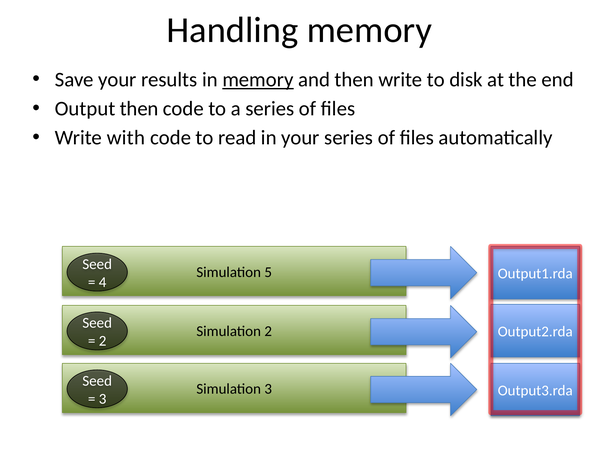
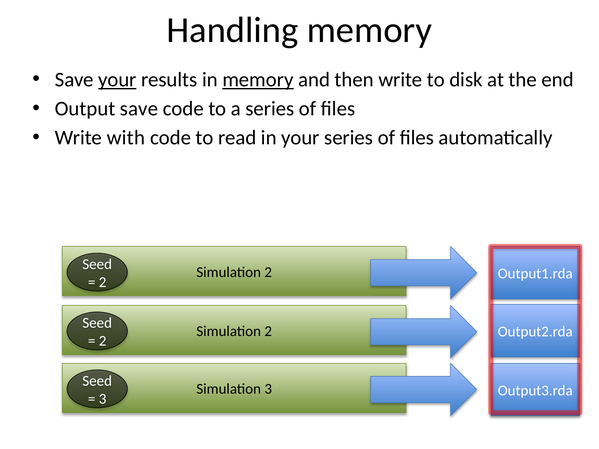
your underline: none -> present (117, 80)
Output then: then -> save (139, 109)
5: 5 -> 2 (268, 272)
4: 4 -> 2 (103, 282)
